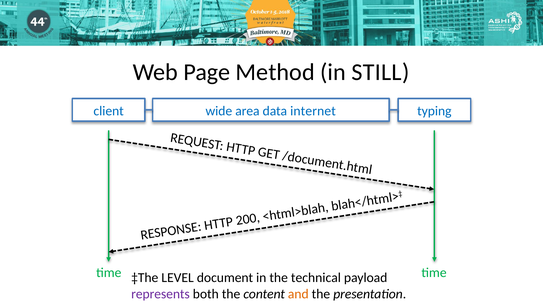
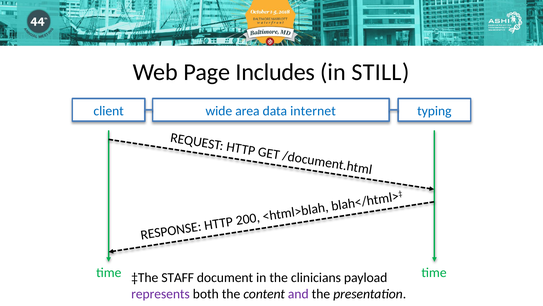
Method: Method -> Includes (275, 72)
LEVEL: LEVEL -> STAFF (178, 277)
technical: technical -> clinicians (316, 277)
and colour: orange -> purple (298, 294)
